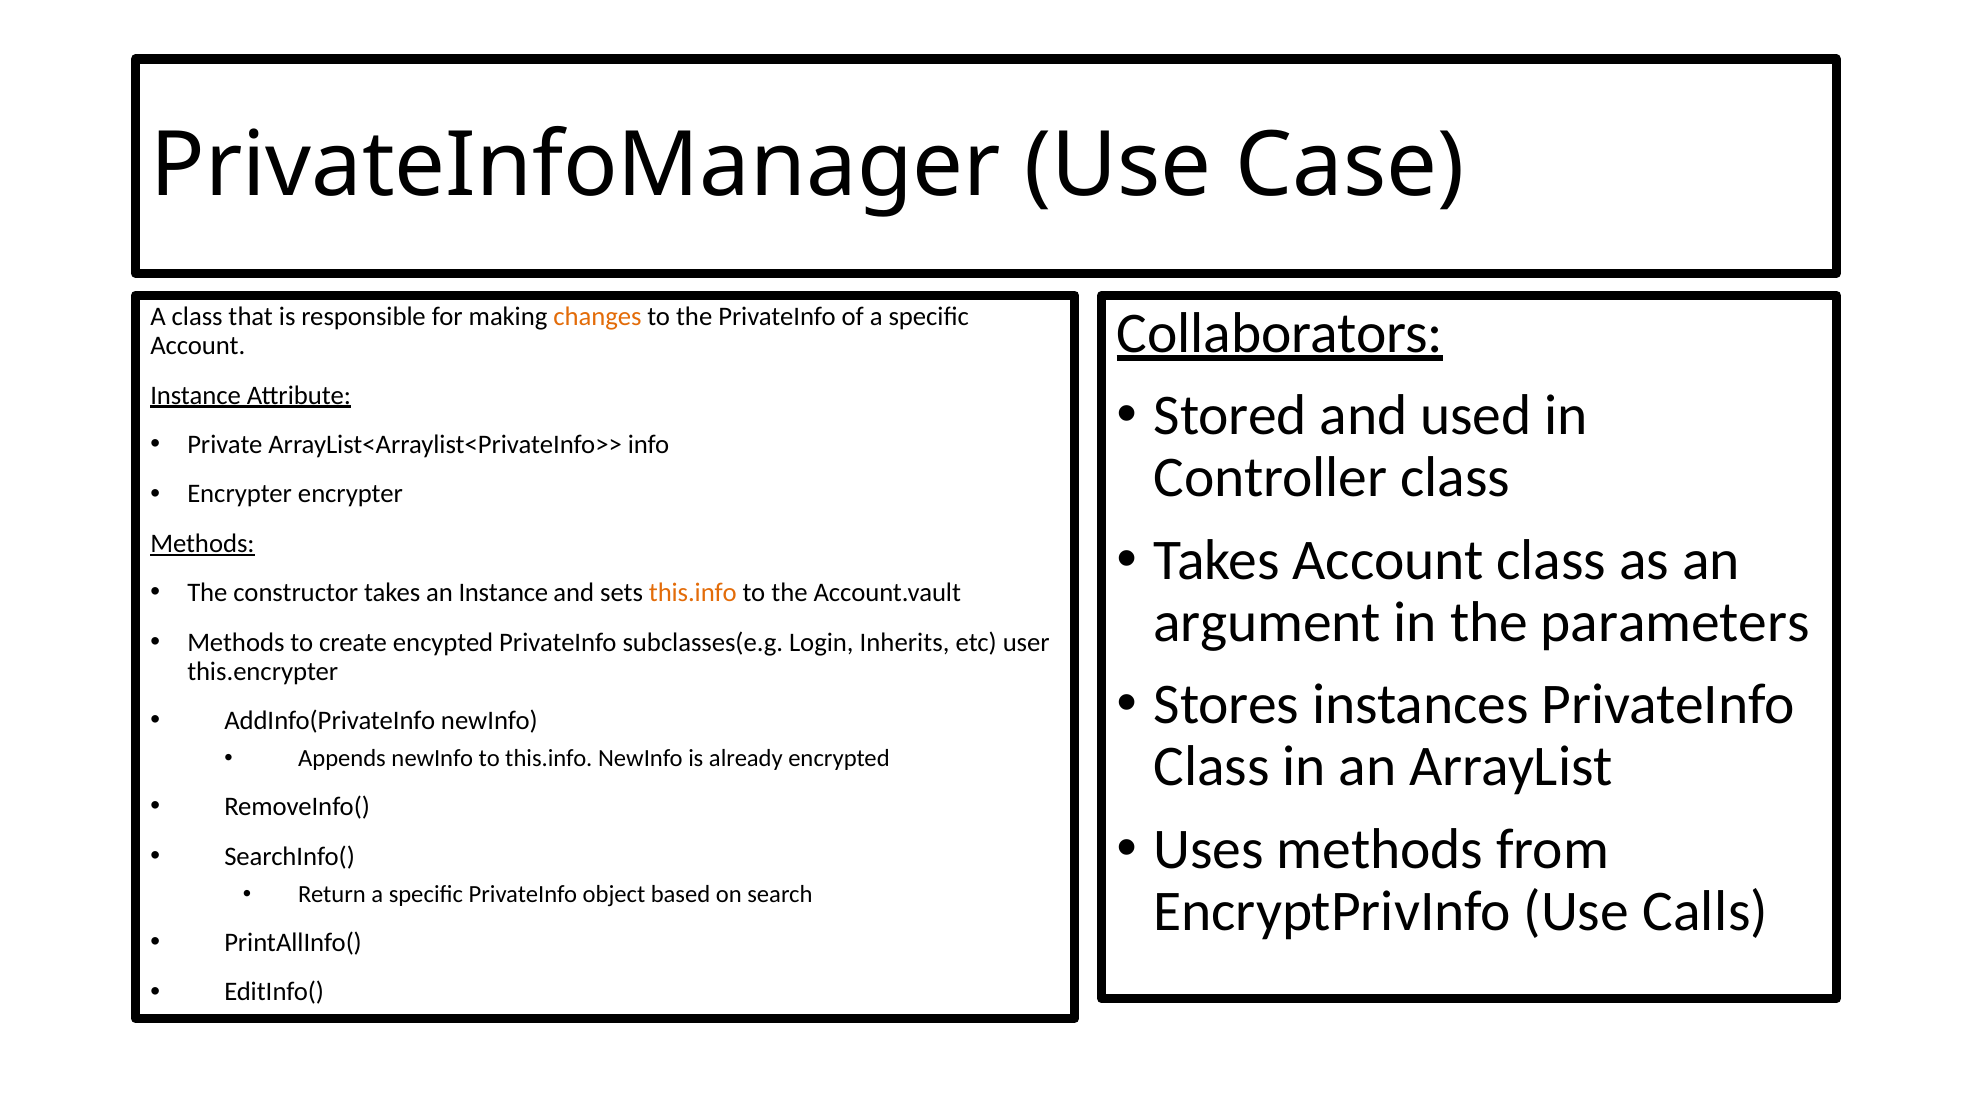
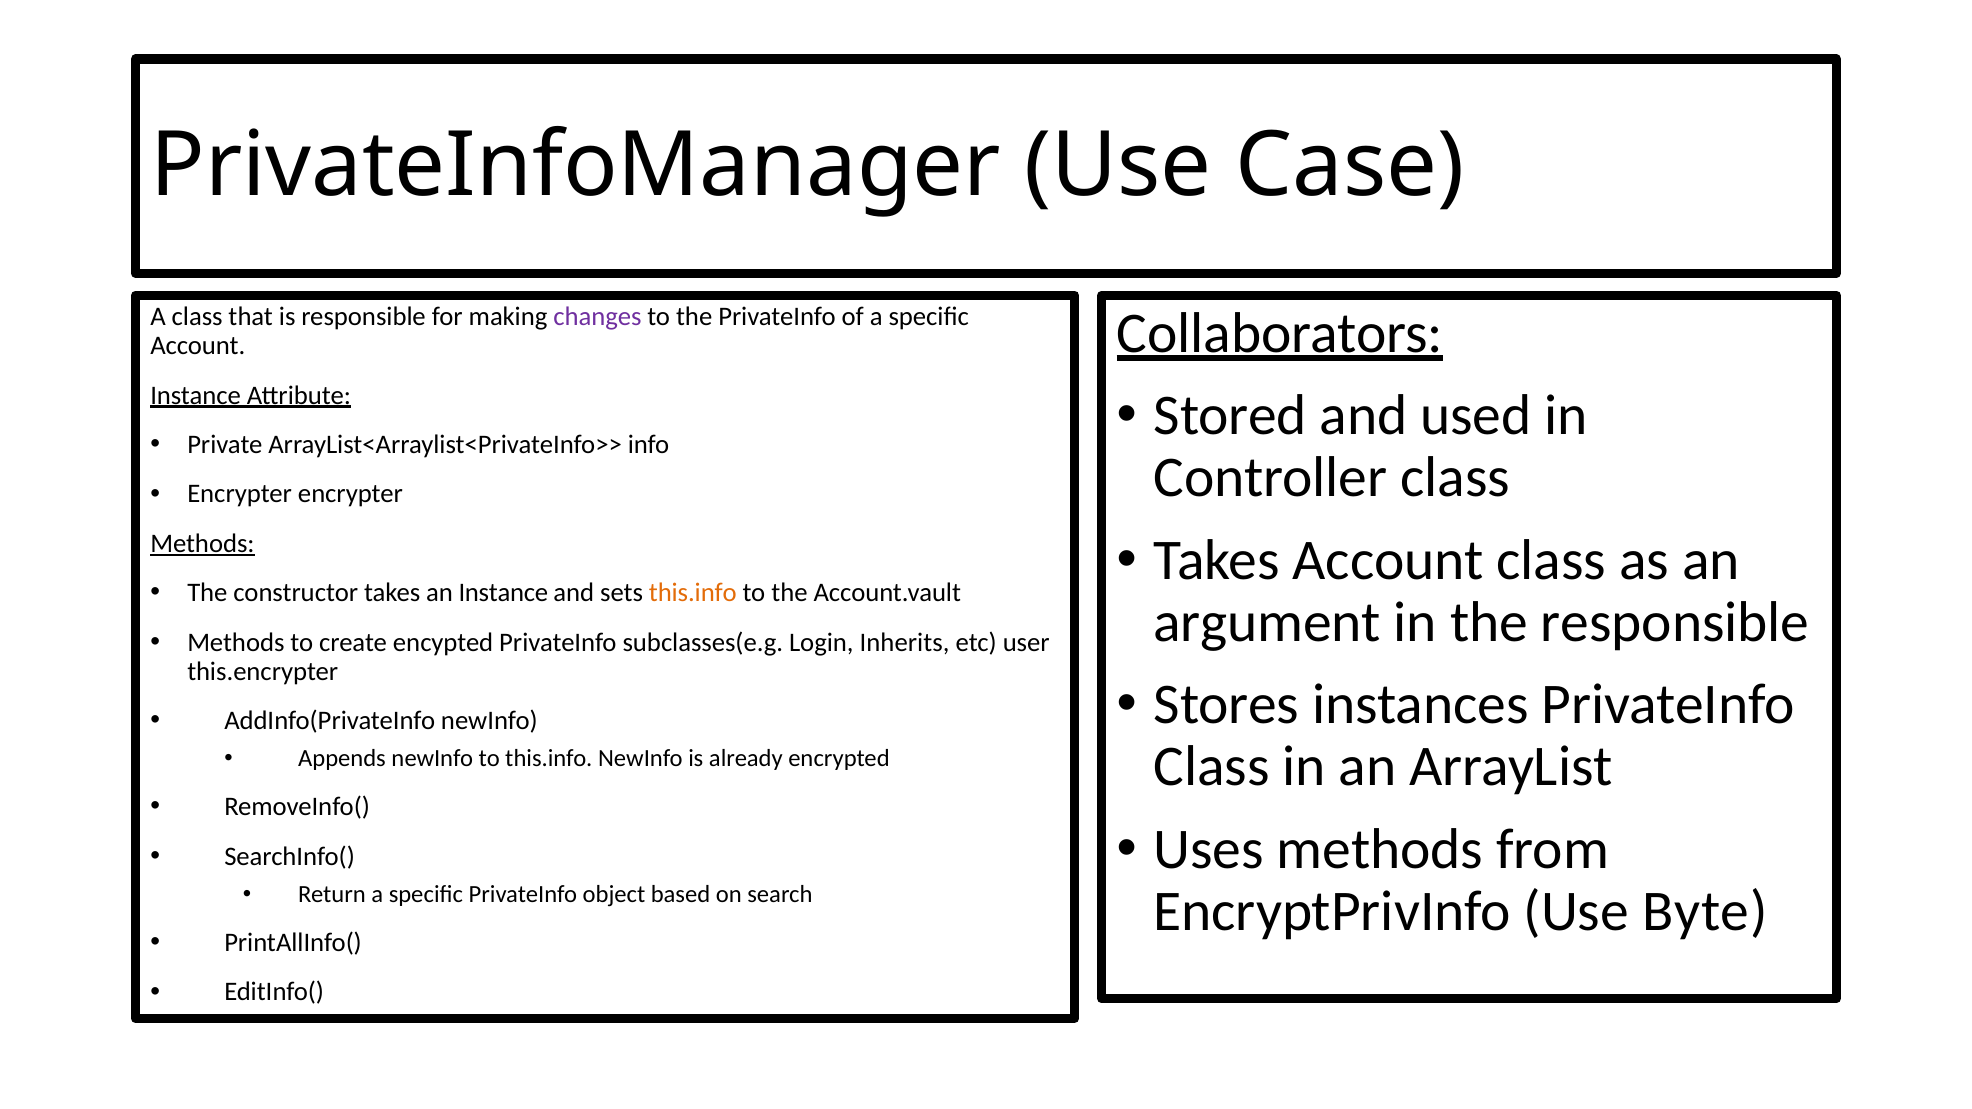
changes colour: orange -> purple (597, 317)
the parameters: parameters -> responsible (1675, 622)
Calls: Calls -> Byte (1705, 912)
